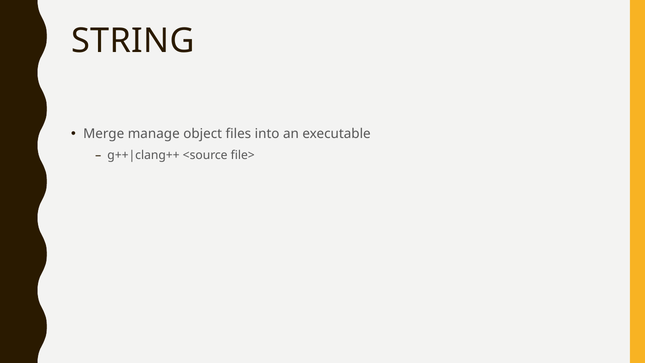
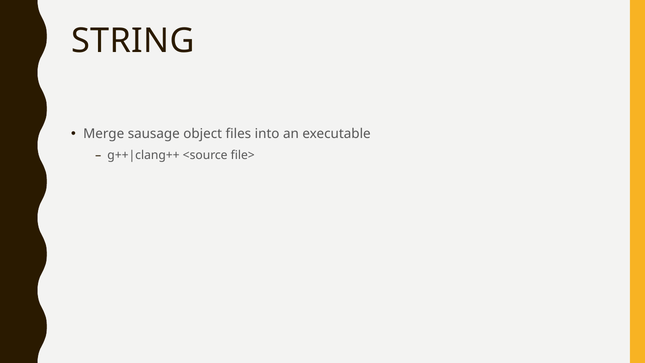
manage: manage -> sausage (154, 134)
